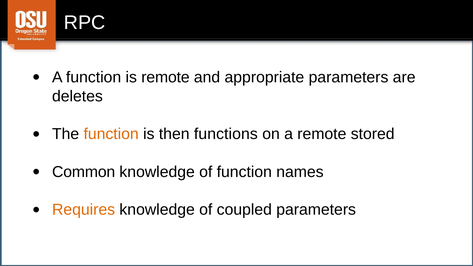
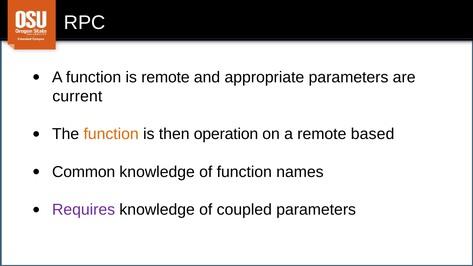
deletes: deletes -> current (77, 96)
functions: functions -> operation (226, 134)
stored: stored -> based (373, 134)
Requires colour: orange -> purple (84, 210)
